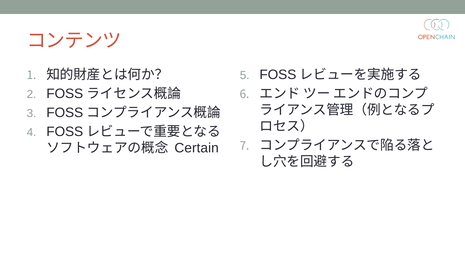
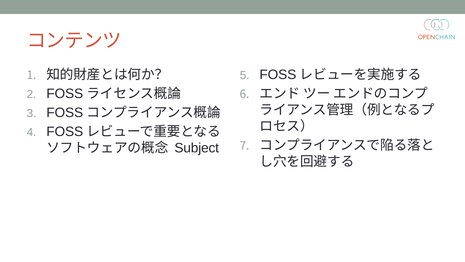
Certain: Certain -> Subject (197, 148)
